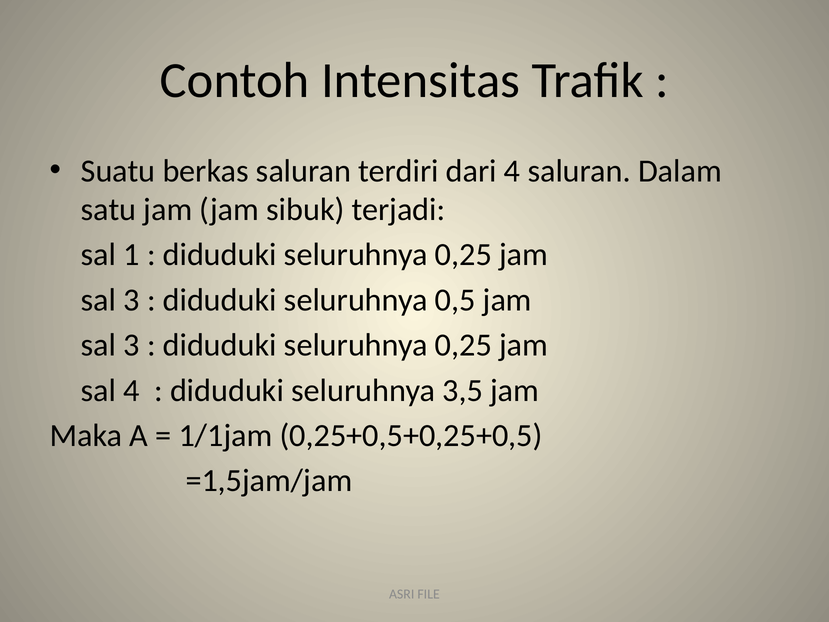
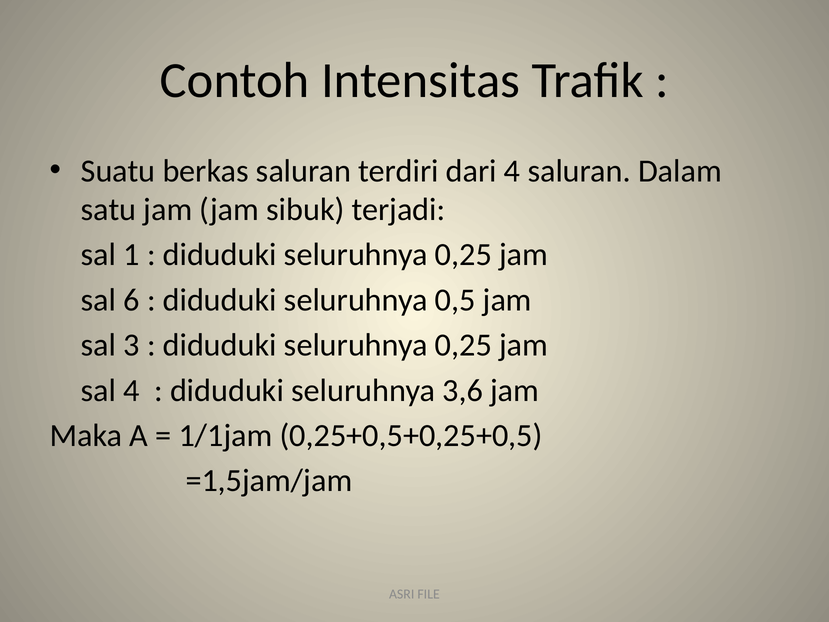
3: 3 -> 6 (132, 300)
3,5: 3,5 -> 3,6 (463, 390)
